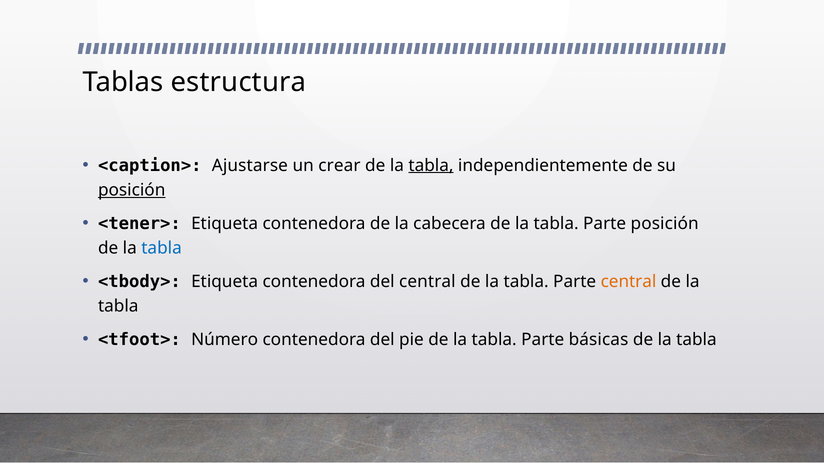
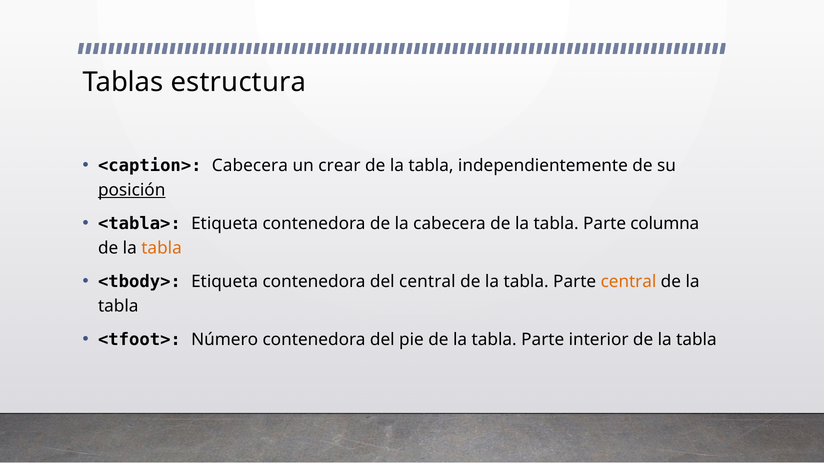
<caption> Ajustarse: Ajustarse -> Cabecera (250, 166)
tabla underline: present -> none (431, 166)
<tener>: <tener> -> <tabla> (139, 224)
Parte posición: posición -> columna (665, 224)
tabla colour: blue -> orange (162, 248)
básicas: básicas -> interior (599, 340)
